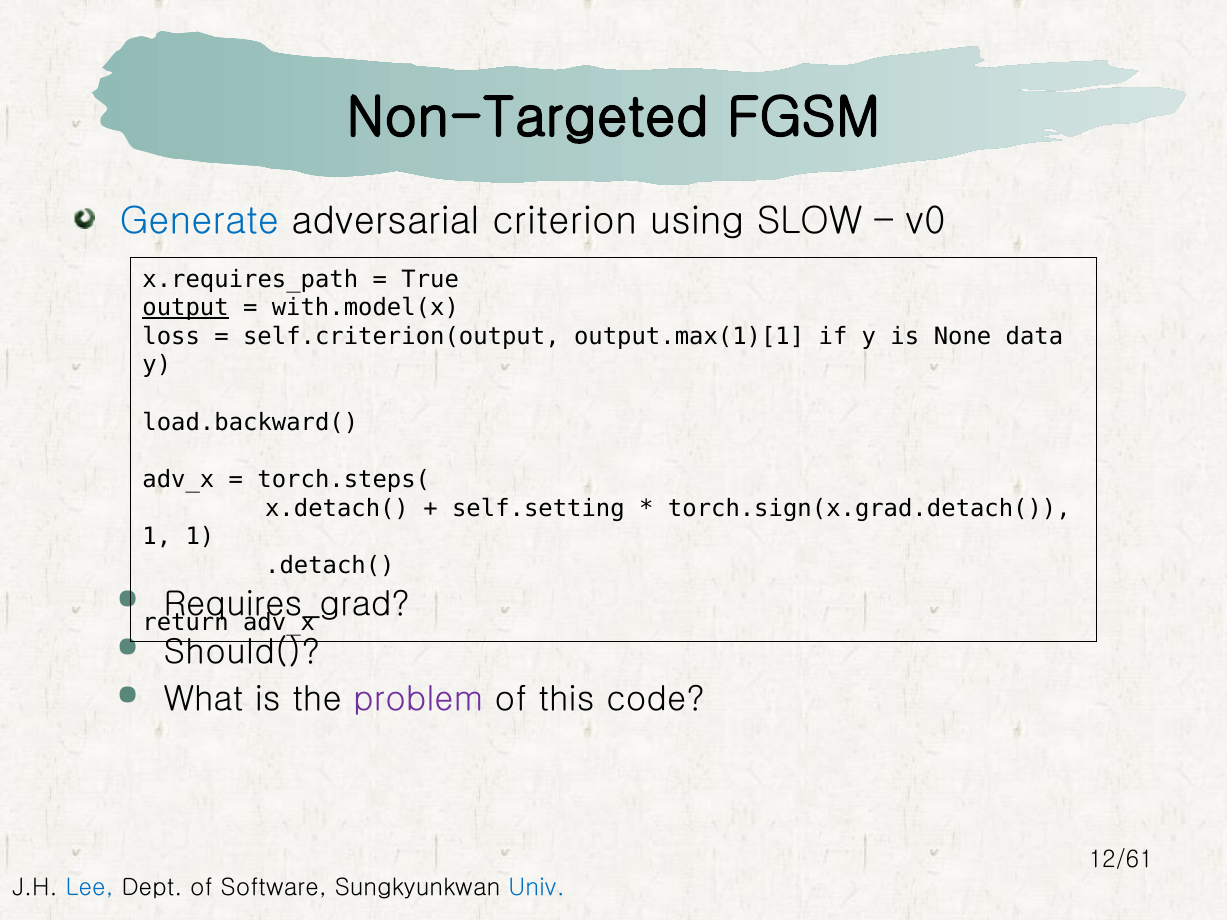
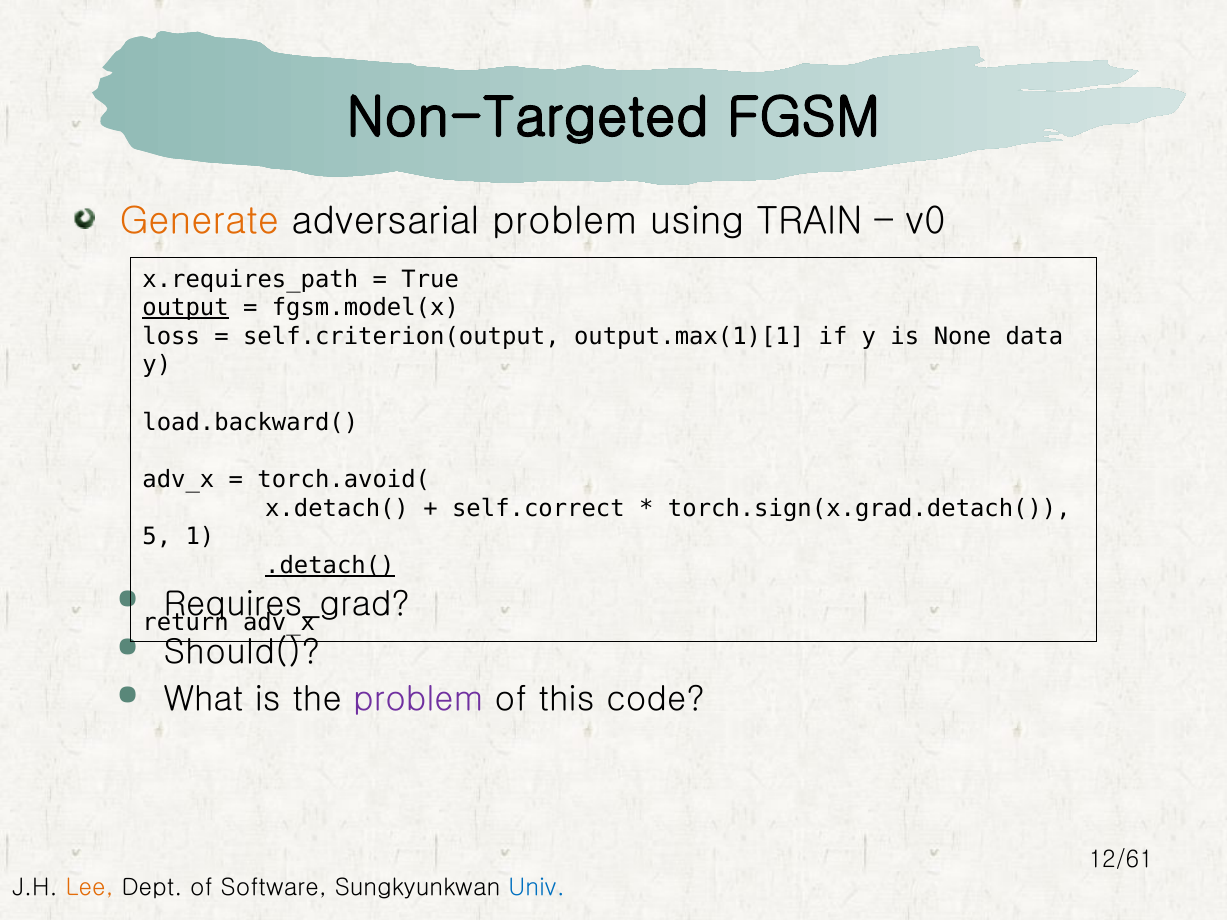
Generate colour: blue -> orange (199, 221)
adversarial criterion: criterion -> problem (565, 221)
SLOW: SLOW -> TRAIN (810, 221)
with.model(x: with.model(x -> fgsm.model(x (365, 308)
torch.steps(: torch.steps( -> torch.avoid( (344, 480)
self.setting: self.setting -> self.correct (538, 508)
1: 1 -> 5 (157, 537)
.detach( underline: none -> present (330, 566)
Lee colour: blue -> orange (90, 888)
